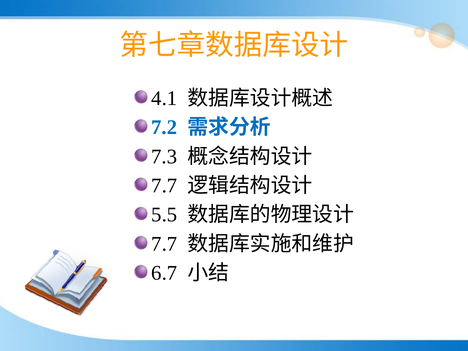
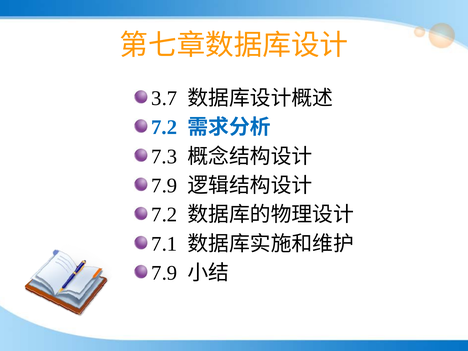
4.1: 4.1 -> 3.7 (164, 98)
7.7: 7.7 -> 7.9 (164, 186)
5.5: 5.5 -> 7.2 (164, 215)
7.7: 7.7 -> 7.1 (164, 244)
6.7: 6.7 -> 7.9 (164, 273)
